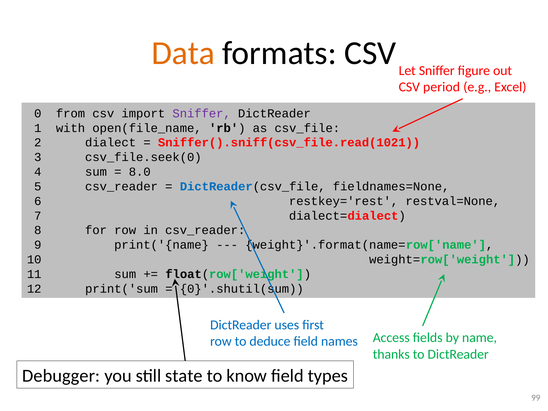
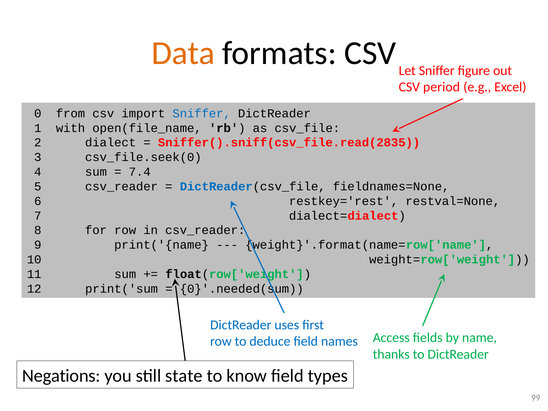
Sniffer colour: purple -> blue (202, 113)
Sniffer().sniff(csv_file.read(1021: Sniffer().sniff(csv_file.read(1021 -> Sniffer().sniff(csv_file.read(2835 (289, 143)
8.0: 8.0 -> 7.4 (140, 172)
0}'.shutil(sum: 0}'.shutil(sum -> 0}'.needed(sum (242, 289)
Debugger: Debugger -> Negations (61, 376)
